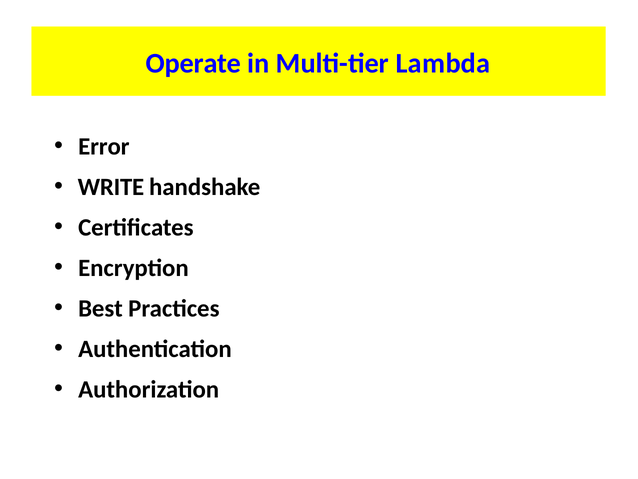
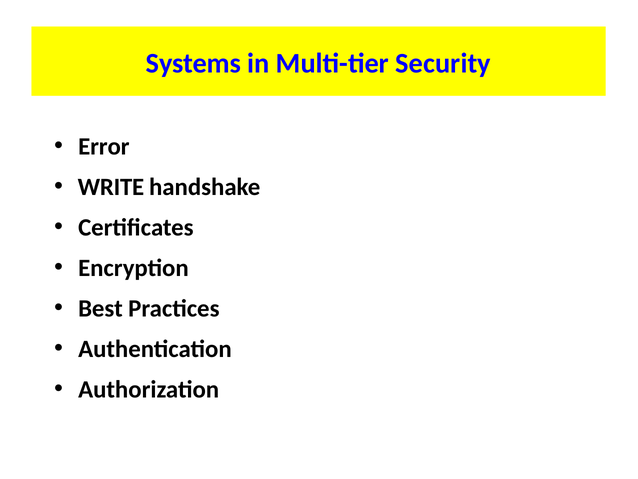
Operate: Operate -> Systems (193, 63)
Lambda: Lambda -> Security (443, 63)
